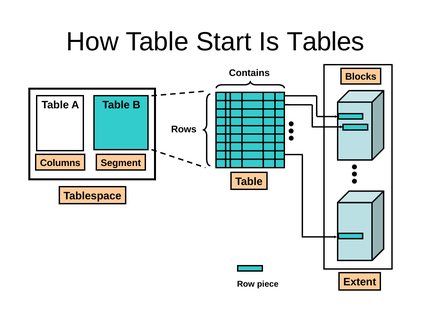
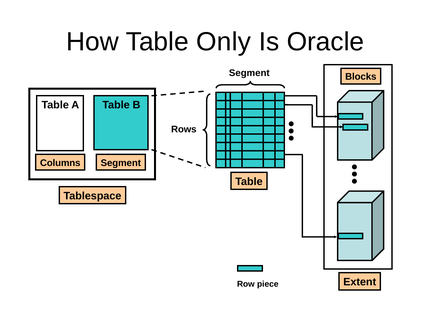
Start: Start -> Only (224, 42)
Tables: Tables -> Oracle (325, 42)
Contains: Contains -> Segment (249, 73)
